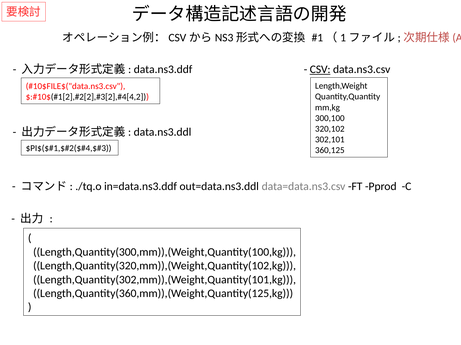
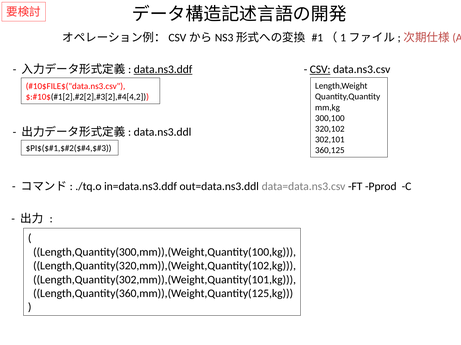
data.ns3.ddf underline: none -> present (163, 70)
